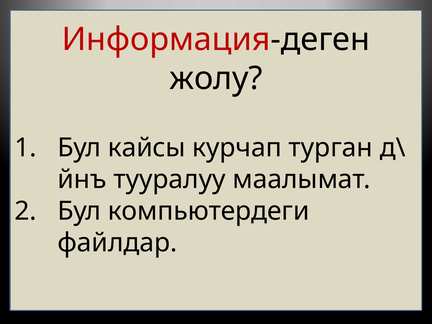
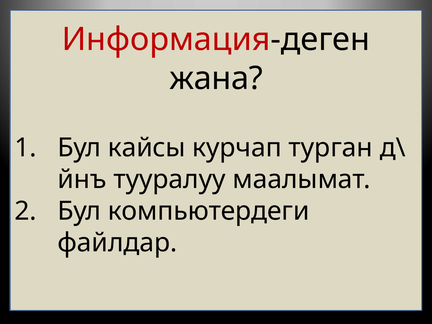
жолу: жолу -> жана (216, 78)
